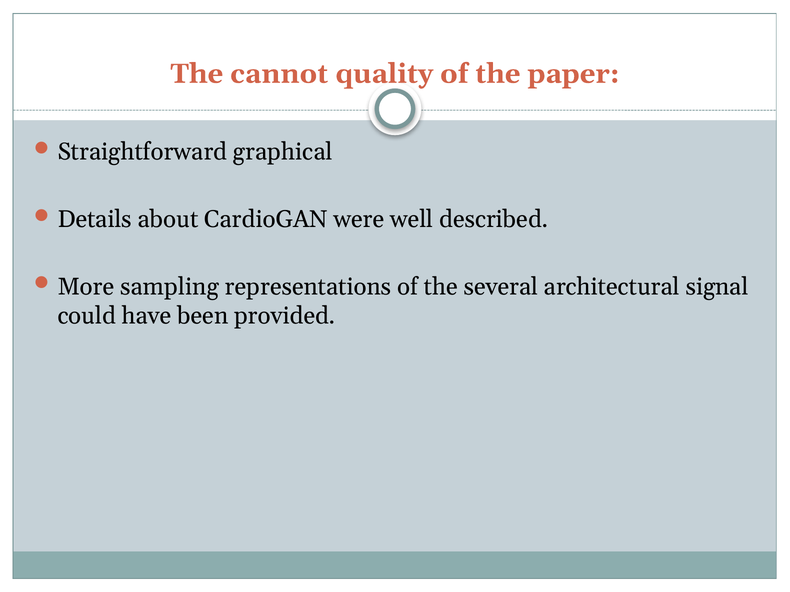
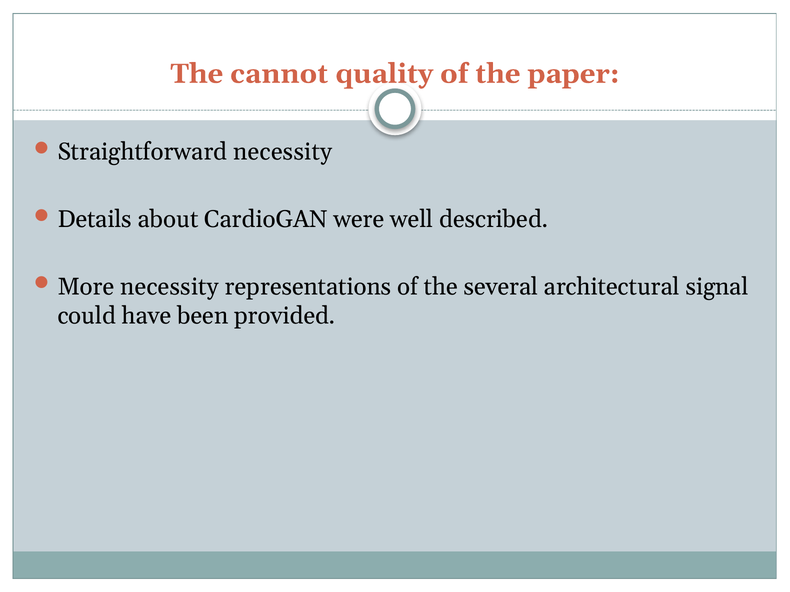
Straightforward graphical: graphical -> necessity (283, 152)
More sampling: sampling -> necessity (169, 287)
